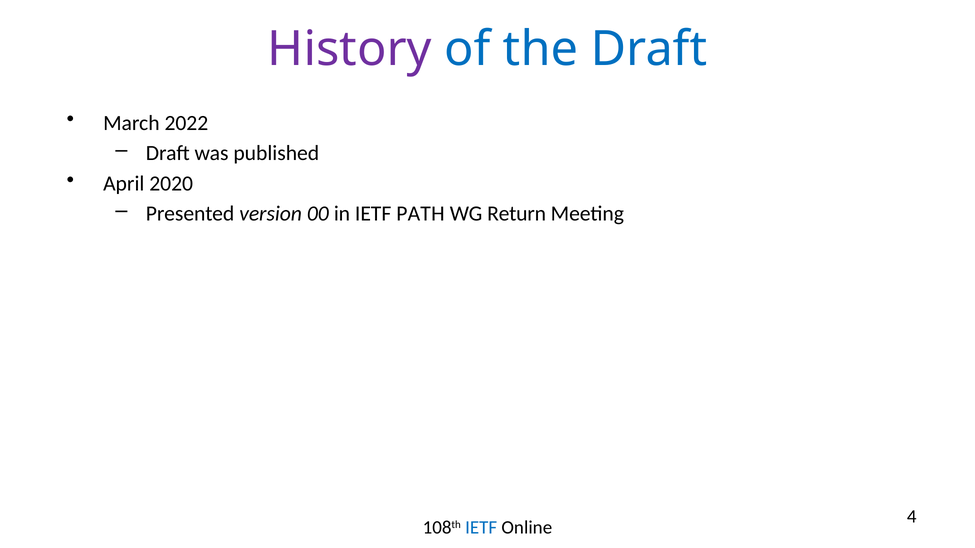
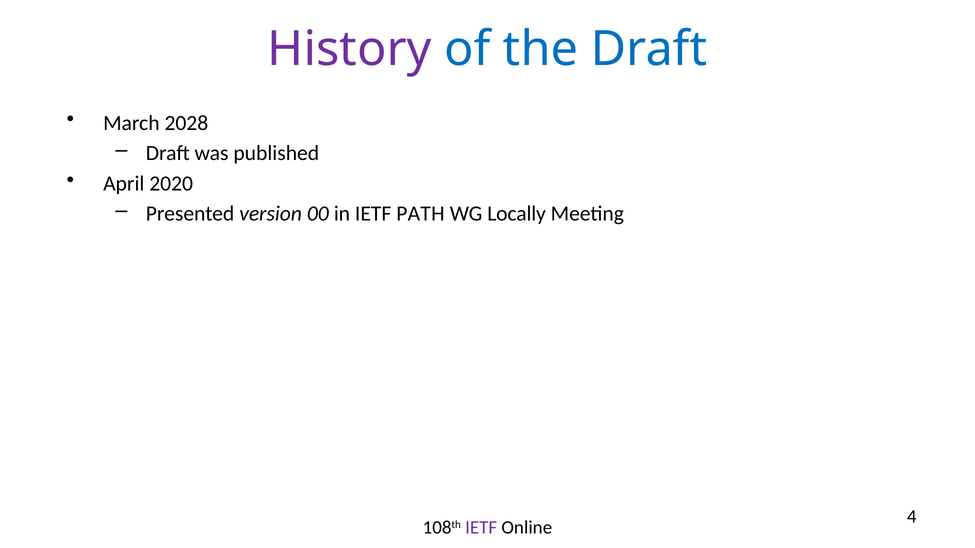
2022: 2022 -> 2028 (186, 123)
Return: Return -> Locally (517, 214)
IETF colour: blue -> purple (481, 528)
